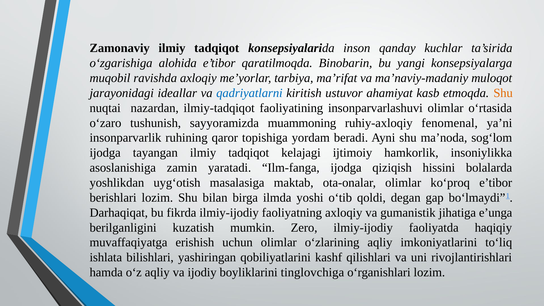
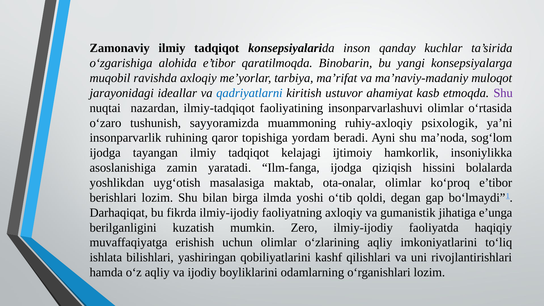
Shu colour: orange -> purple (503, 93)
fenomenal: fenomenal -> psixologik (450, 123)
tinglovchiga: tinglovchiga -> odamlarning (312, 272)
